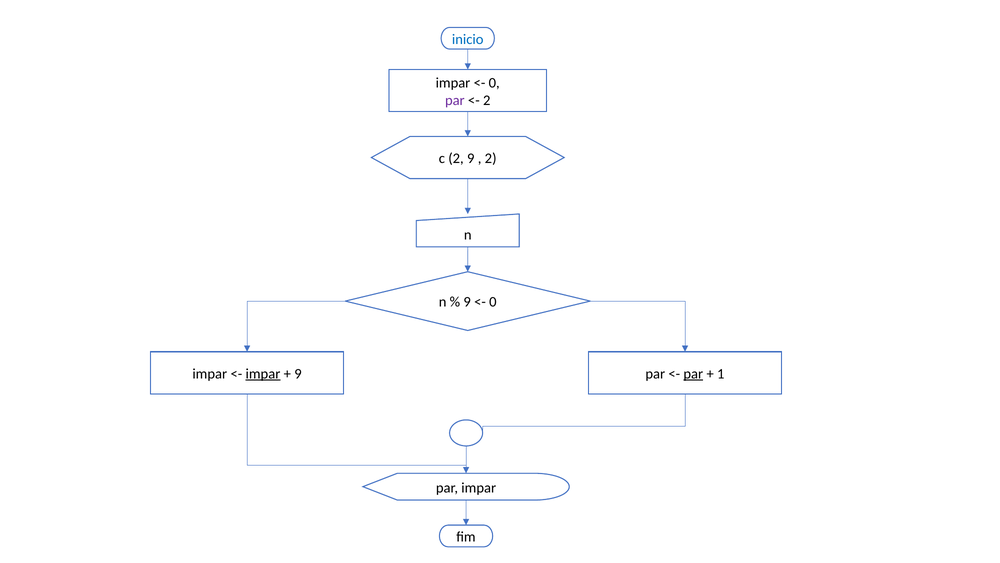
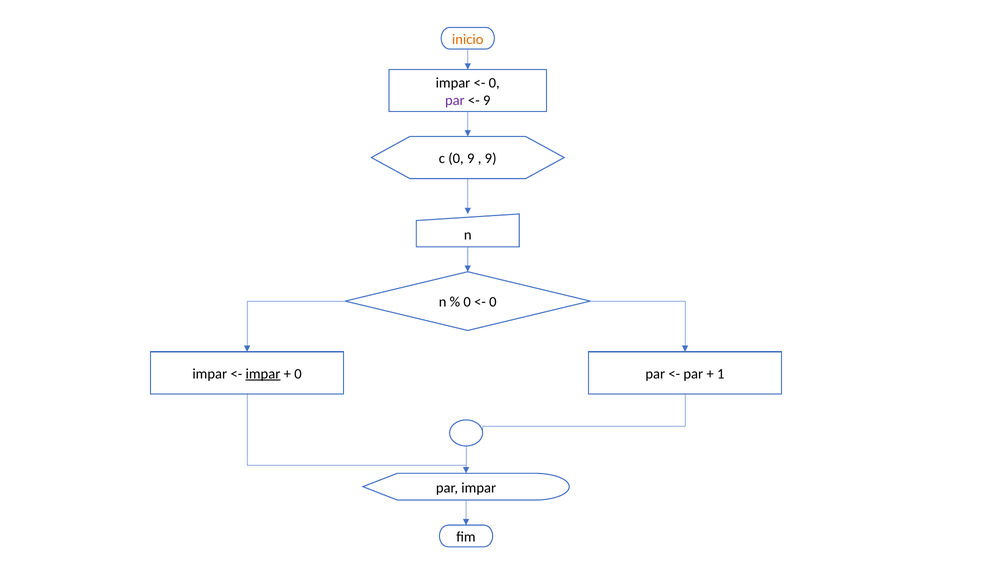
inicio colour: blue -> orange (468, 39)
2: 2 -> 9 (487, 100)
c 2: 2 -> 0 (456, 158)
2: 2 -> 9 (491, 158)
9: 9 -> 0 (467, 302)
9: 9 -> 0 (298, 374)
par underline: present -> none (693, 374)
